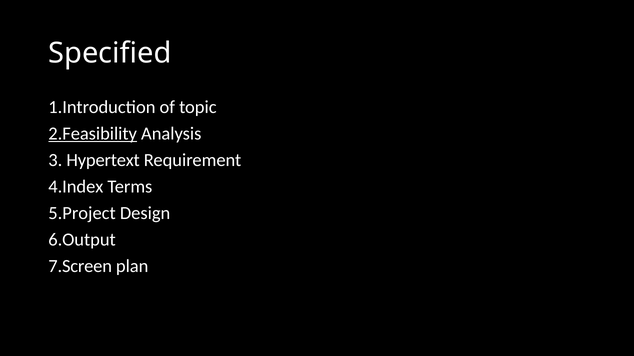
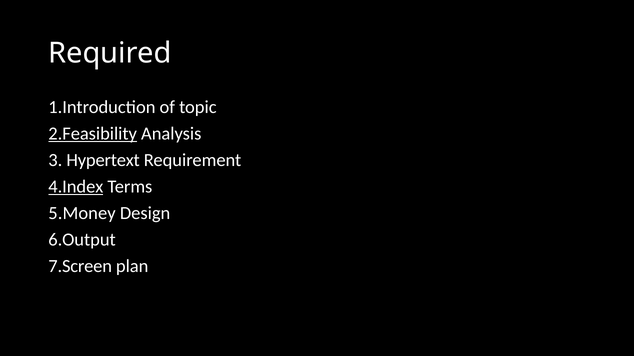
Specified: Specified -> Required (110, 53)
4.Index underline: none -> present (76, 187)
5.Project: 5.Project -> 5.Money (82, 213)
